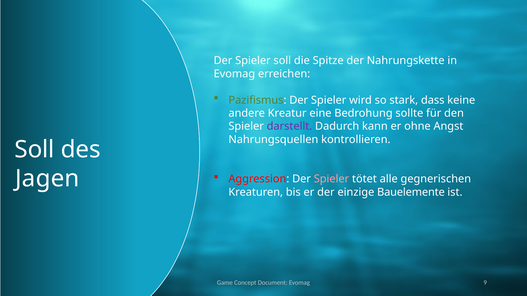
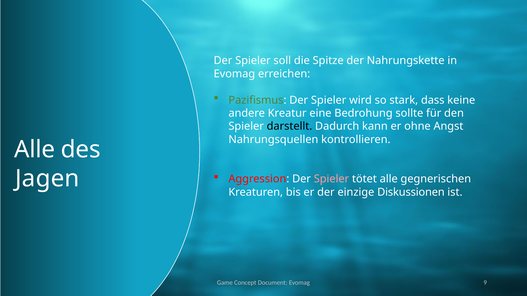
darstellt colour: purple -> black (289, 127)
Soll: Soll -> Alle (35, 150)
Bauelemente: Bauelemente -> Diskussionen (411, 192)
